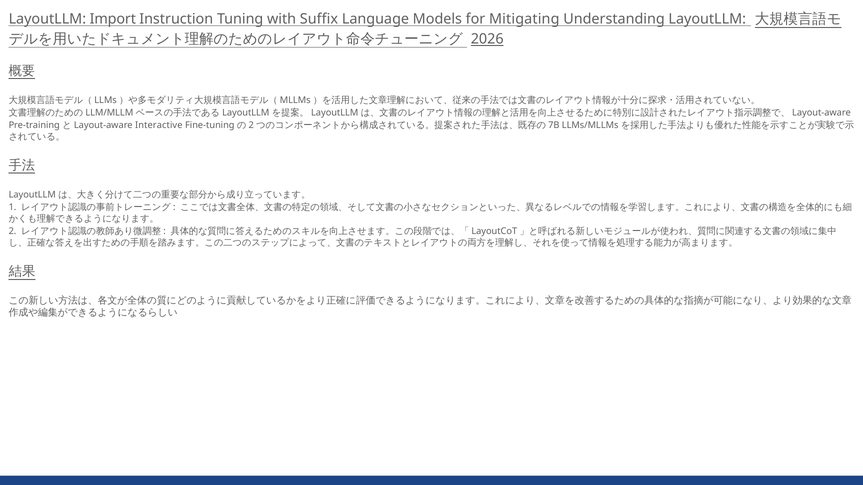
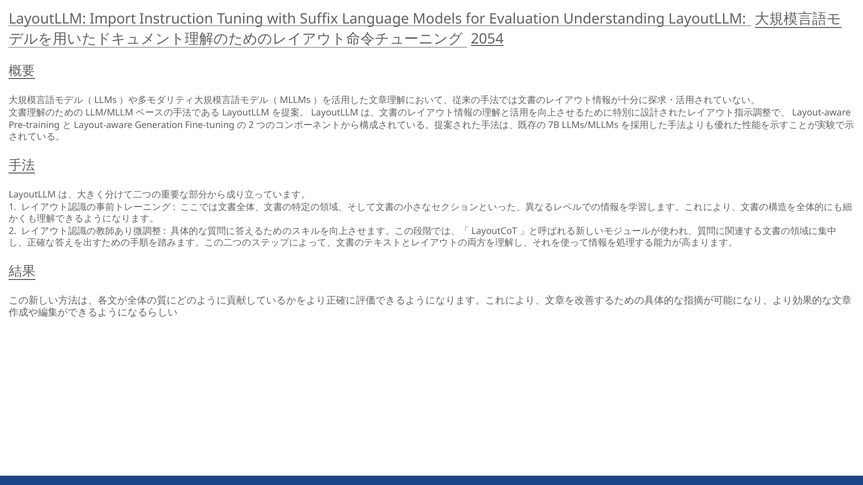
Mitigating: Mitigating -> Evaluation (524, 19)
2026: 2026 -> 2054 (487, 39)
Interactive: Interactive -> Generation (159, 125)
